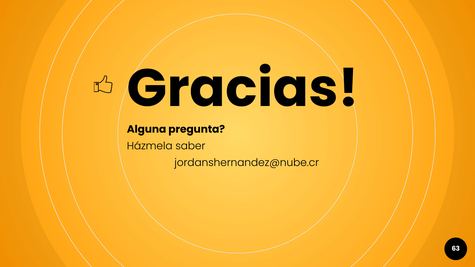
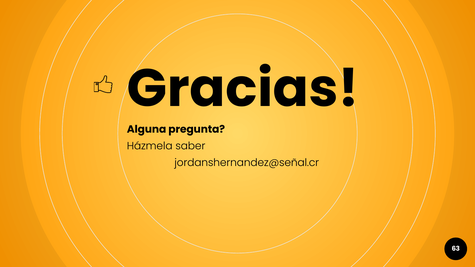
jordanshernandez@nube.cr: jordanshernandez@nube.cr -> jordanshernandez@señal.cr (247, 163)
